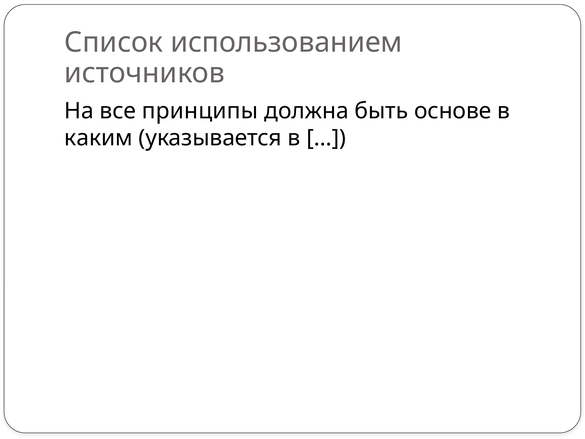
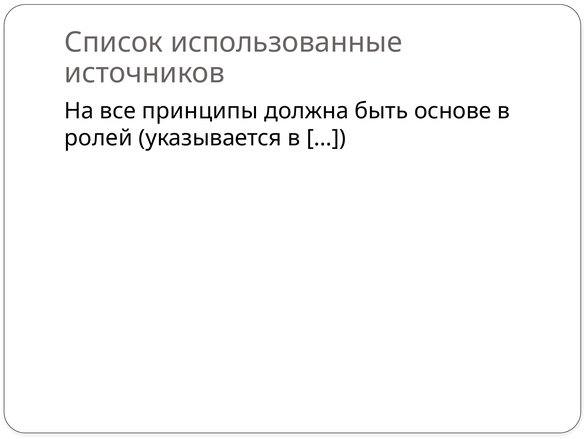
использованием: использованием -> использованные (286, 42)
каким: каким -> ролей (98, 138)
